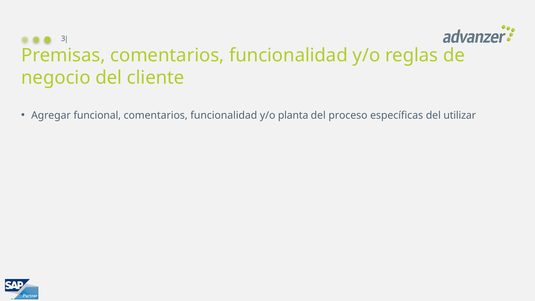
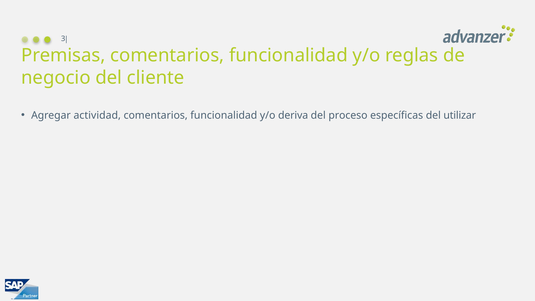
funcional: funcional -> actividad (97, 115)
planta: planta -> deriva (293, 115)
